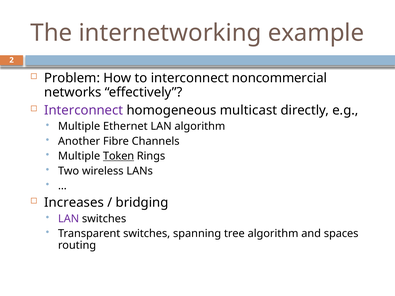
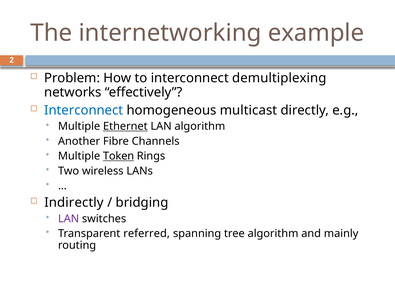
noncommercial: noncommercial -> demultiplexing (279, 78)
Interconnect colour: purple -> blue (84, 110)
Ethernet underline: none -> present (125, 126)
Increases: Increases -> Indirectly (74, 203)
Transparent switches: switches -> referred (147, 234)
spaces: spaces -> mainly (341, 234)
